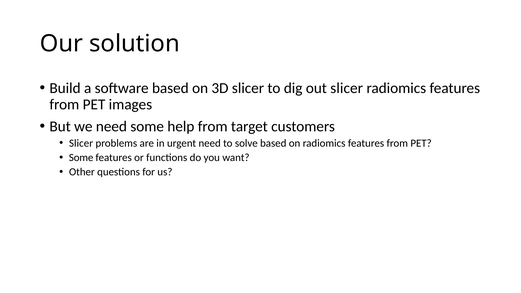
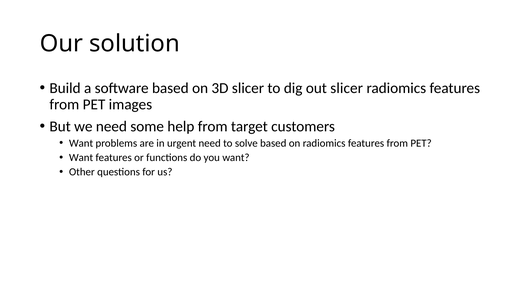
Slicer: Slicer -> Want (81, 143)
Some: Some -> Want (81, 158)
